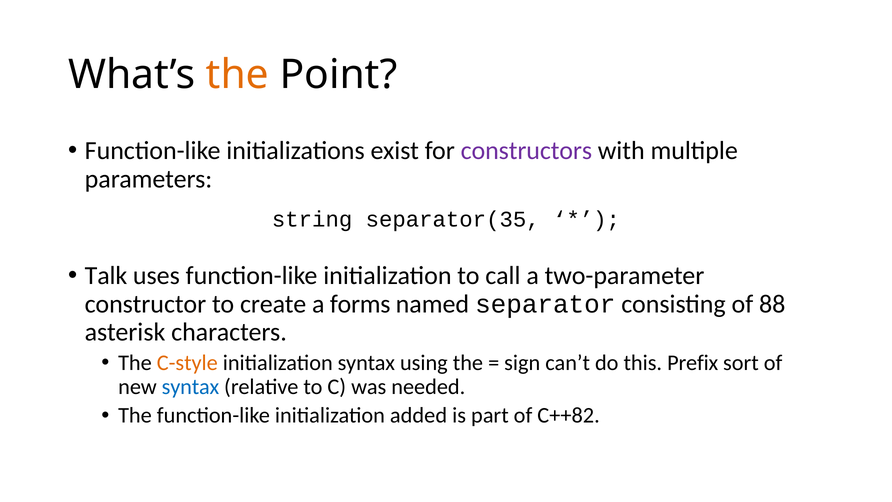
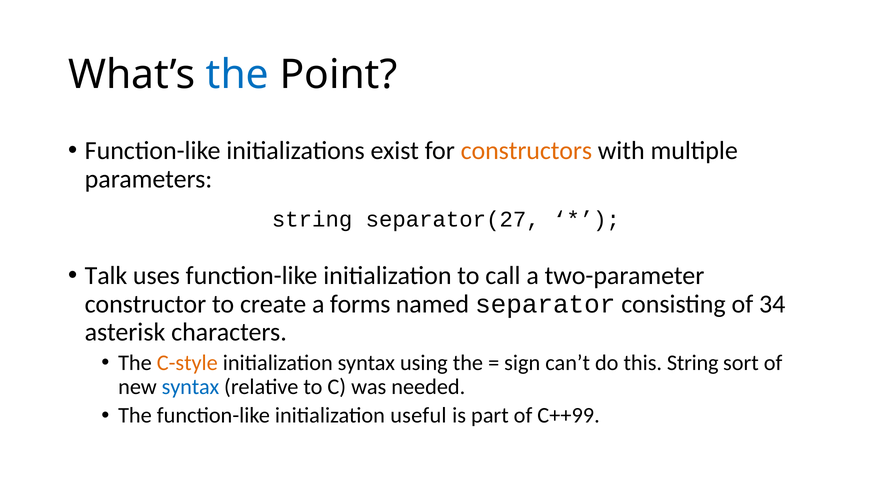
the colour: orange -> blue (237, 75)
constructors colour: purple -> orange (526, 151)
separator(35: separator(35 -> separator(27 (453, 219)
88: 88 -> 34 (772, 304)
this Prefix: Prefix -> String (693, 363)
added: added -> useful (418, 415)
C++82: C++82 -> C++99 (569, 415)
